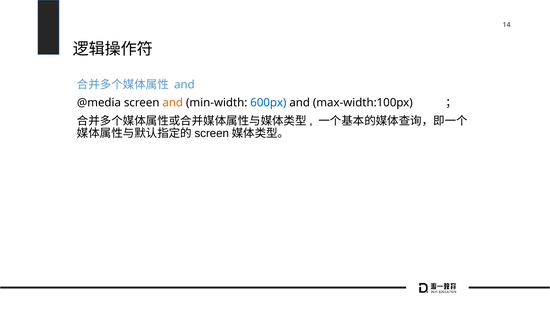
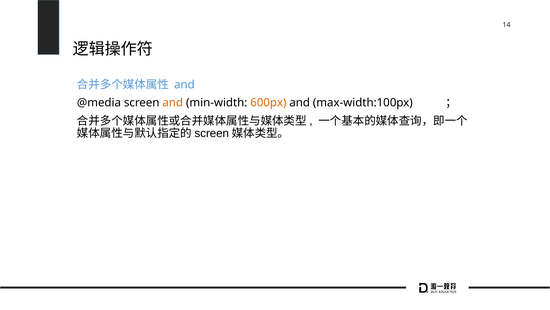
600px colour: blue -> orange (268, 103)
